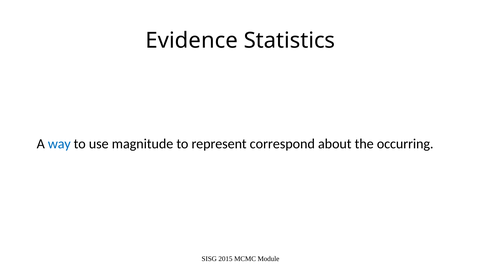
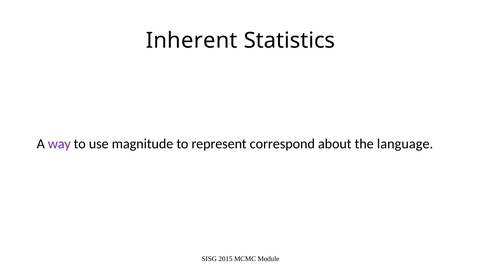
Evidence: Evidence -> Inherent (192, 40)
way colour: blue -> purple (59, 144)
occurring: occurring -> language (405, 144)
